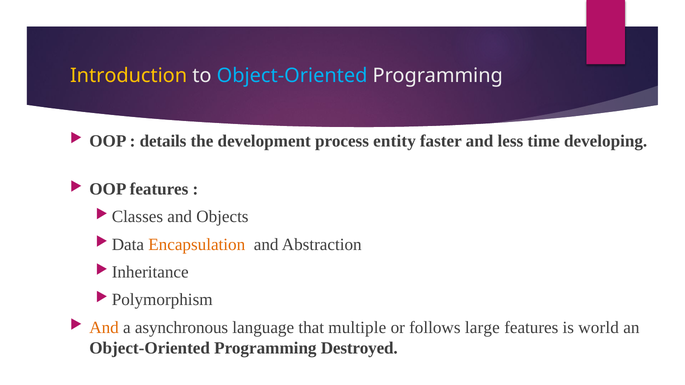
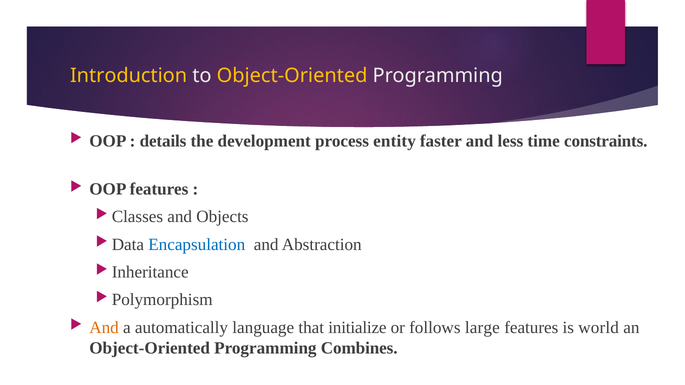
Object-Oriented colour: light blue -> yellow (292, 76)
developing: developing -> constraints (606, 141)
Encapsulation colour: orange -> blue (197, 245)
asynchronous: asynchronous -> automatically (181, 328)
multiple: multiple -> initialize (357, 328)
Destroyed: Destroyed -> Combines (359, 348)
